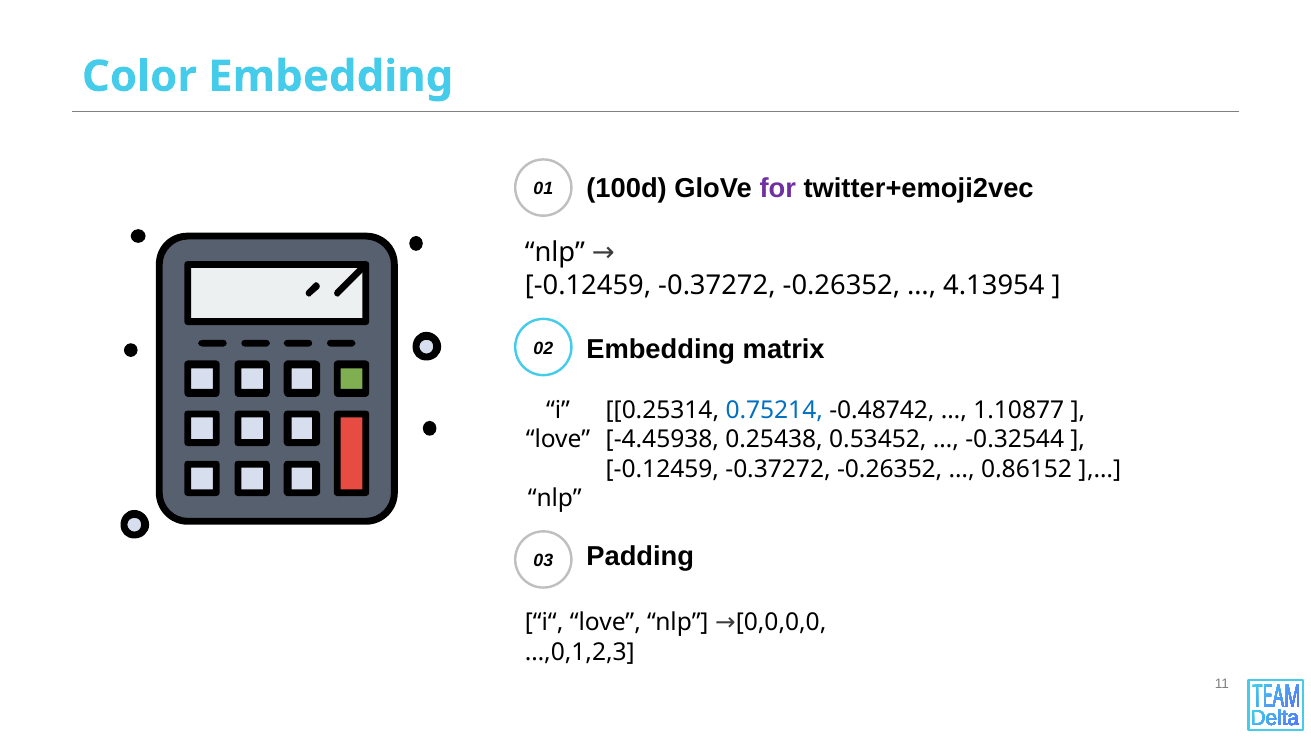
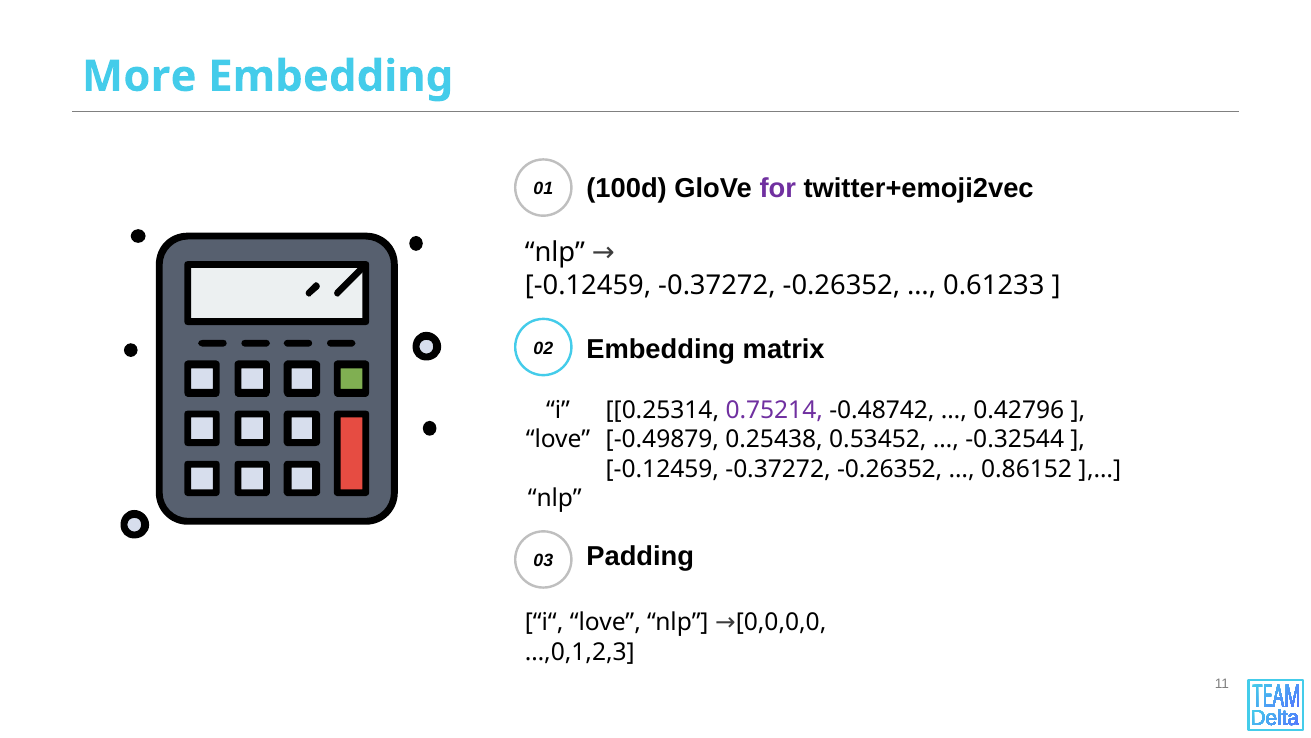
Color: Color -> More (139, 76)
4.13954: 4.13954 -> 0.61233 (994, 285)
0.75214 colour: blue -> purple (774, 410)
1.10877: 1.10877 -> 0.42796 (1019, 410)
-4.45938: -4.45938 -> -0.49879 (662, 439)
